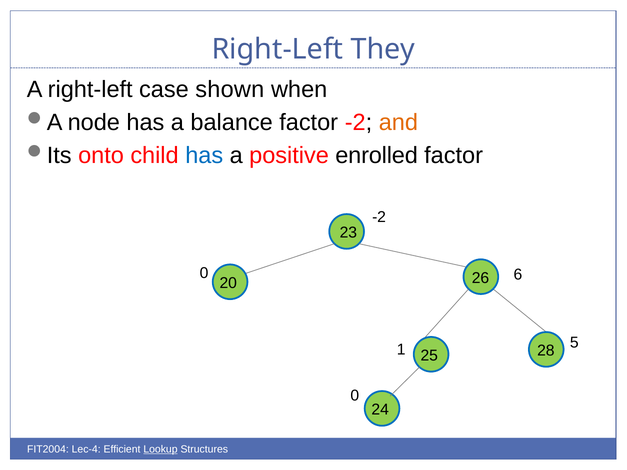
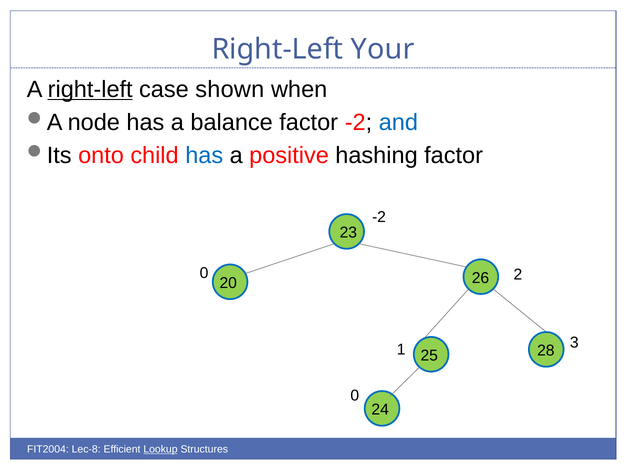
They: They -> Your (383, 49)
right-left underline: none -> present (90, 89)
and colour: orange -> blue (398, 122)
enrolled: enrolled -> hashing (377, 155)
6: 6 -> 2 (518, 275)
5: 5 -> 3 (574, 343)
Lec-4: Lec-4 -> Lec-8 (86, 450)
